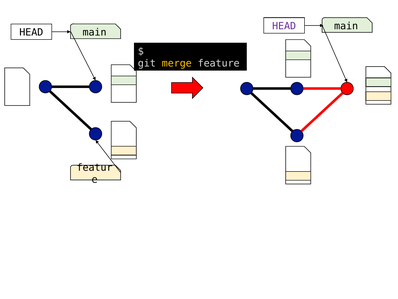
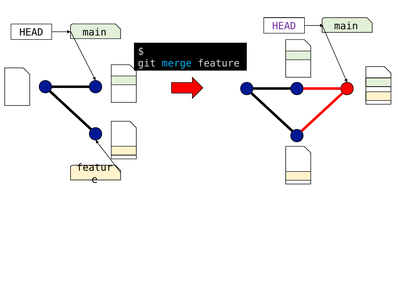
merge colour: yellow -> light blue (177, 63)
